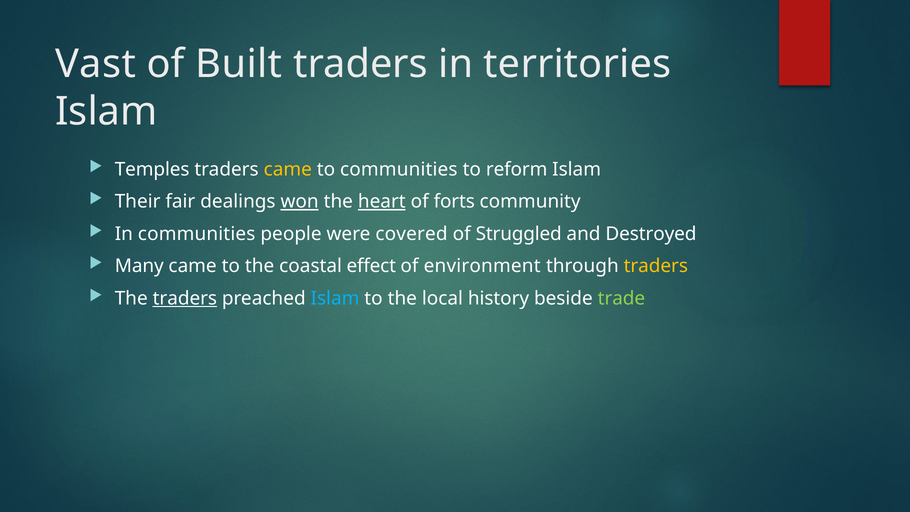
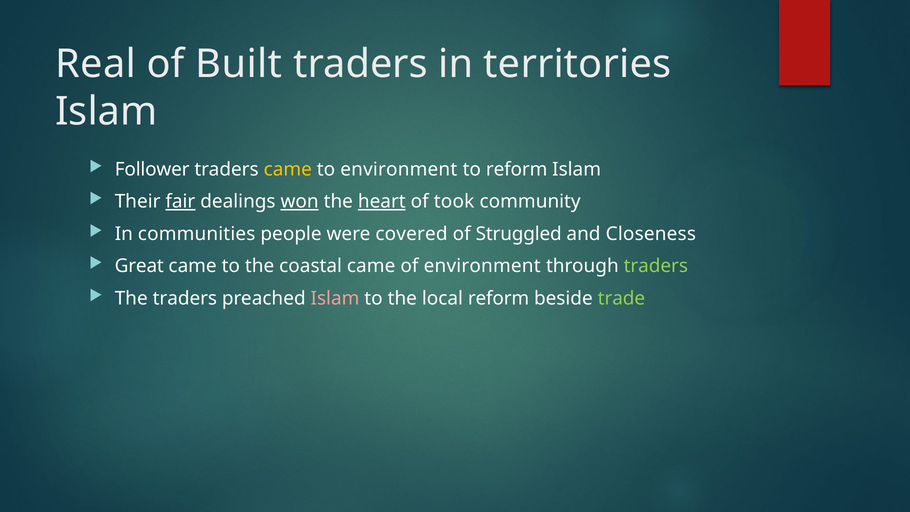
Vast: Vast -> Real (96, 64)
Temples: Temples -> Follower (152, 169)
to communities: communities -> environment (399, 169)
fair underline: none -> present (180, 202)
forts: forts -> took (454, 202)
Destroyed: Destroyed -> Closeness (651, 234)
Many: Many -> Great (139, 266)
coastal effect: effect -> came (371, 266)
traders colour: yellow -> light green (656, 266)
traders underline: present -> none (185, 298)
Islam colour: light blue -> pink (335, 298)
local history: history -> reform (499, 298)
